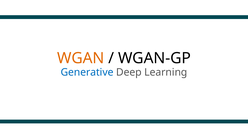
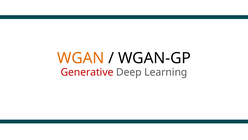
Generative colour: blue -> red (87, 72)
